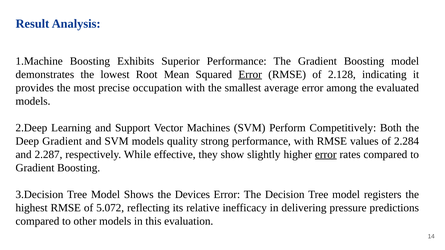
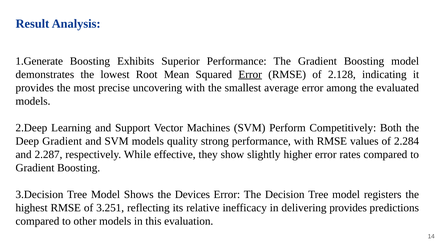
1.Machine: 1.Machine -> 1.Generate (39, 61)
occupation: occupation -> uncovering (158, 88)
error underline: present -> none (326, 155)
5.072: 5.072 -> 3.251 (110, 208)
delivering pressure: pressure -> provides (348, 208)
